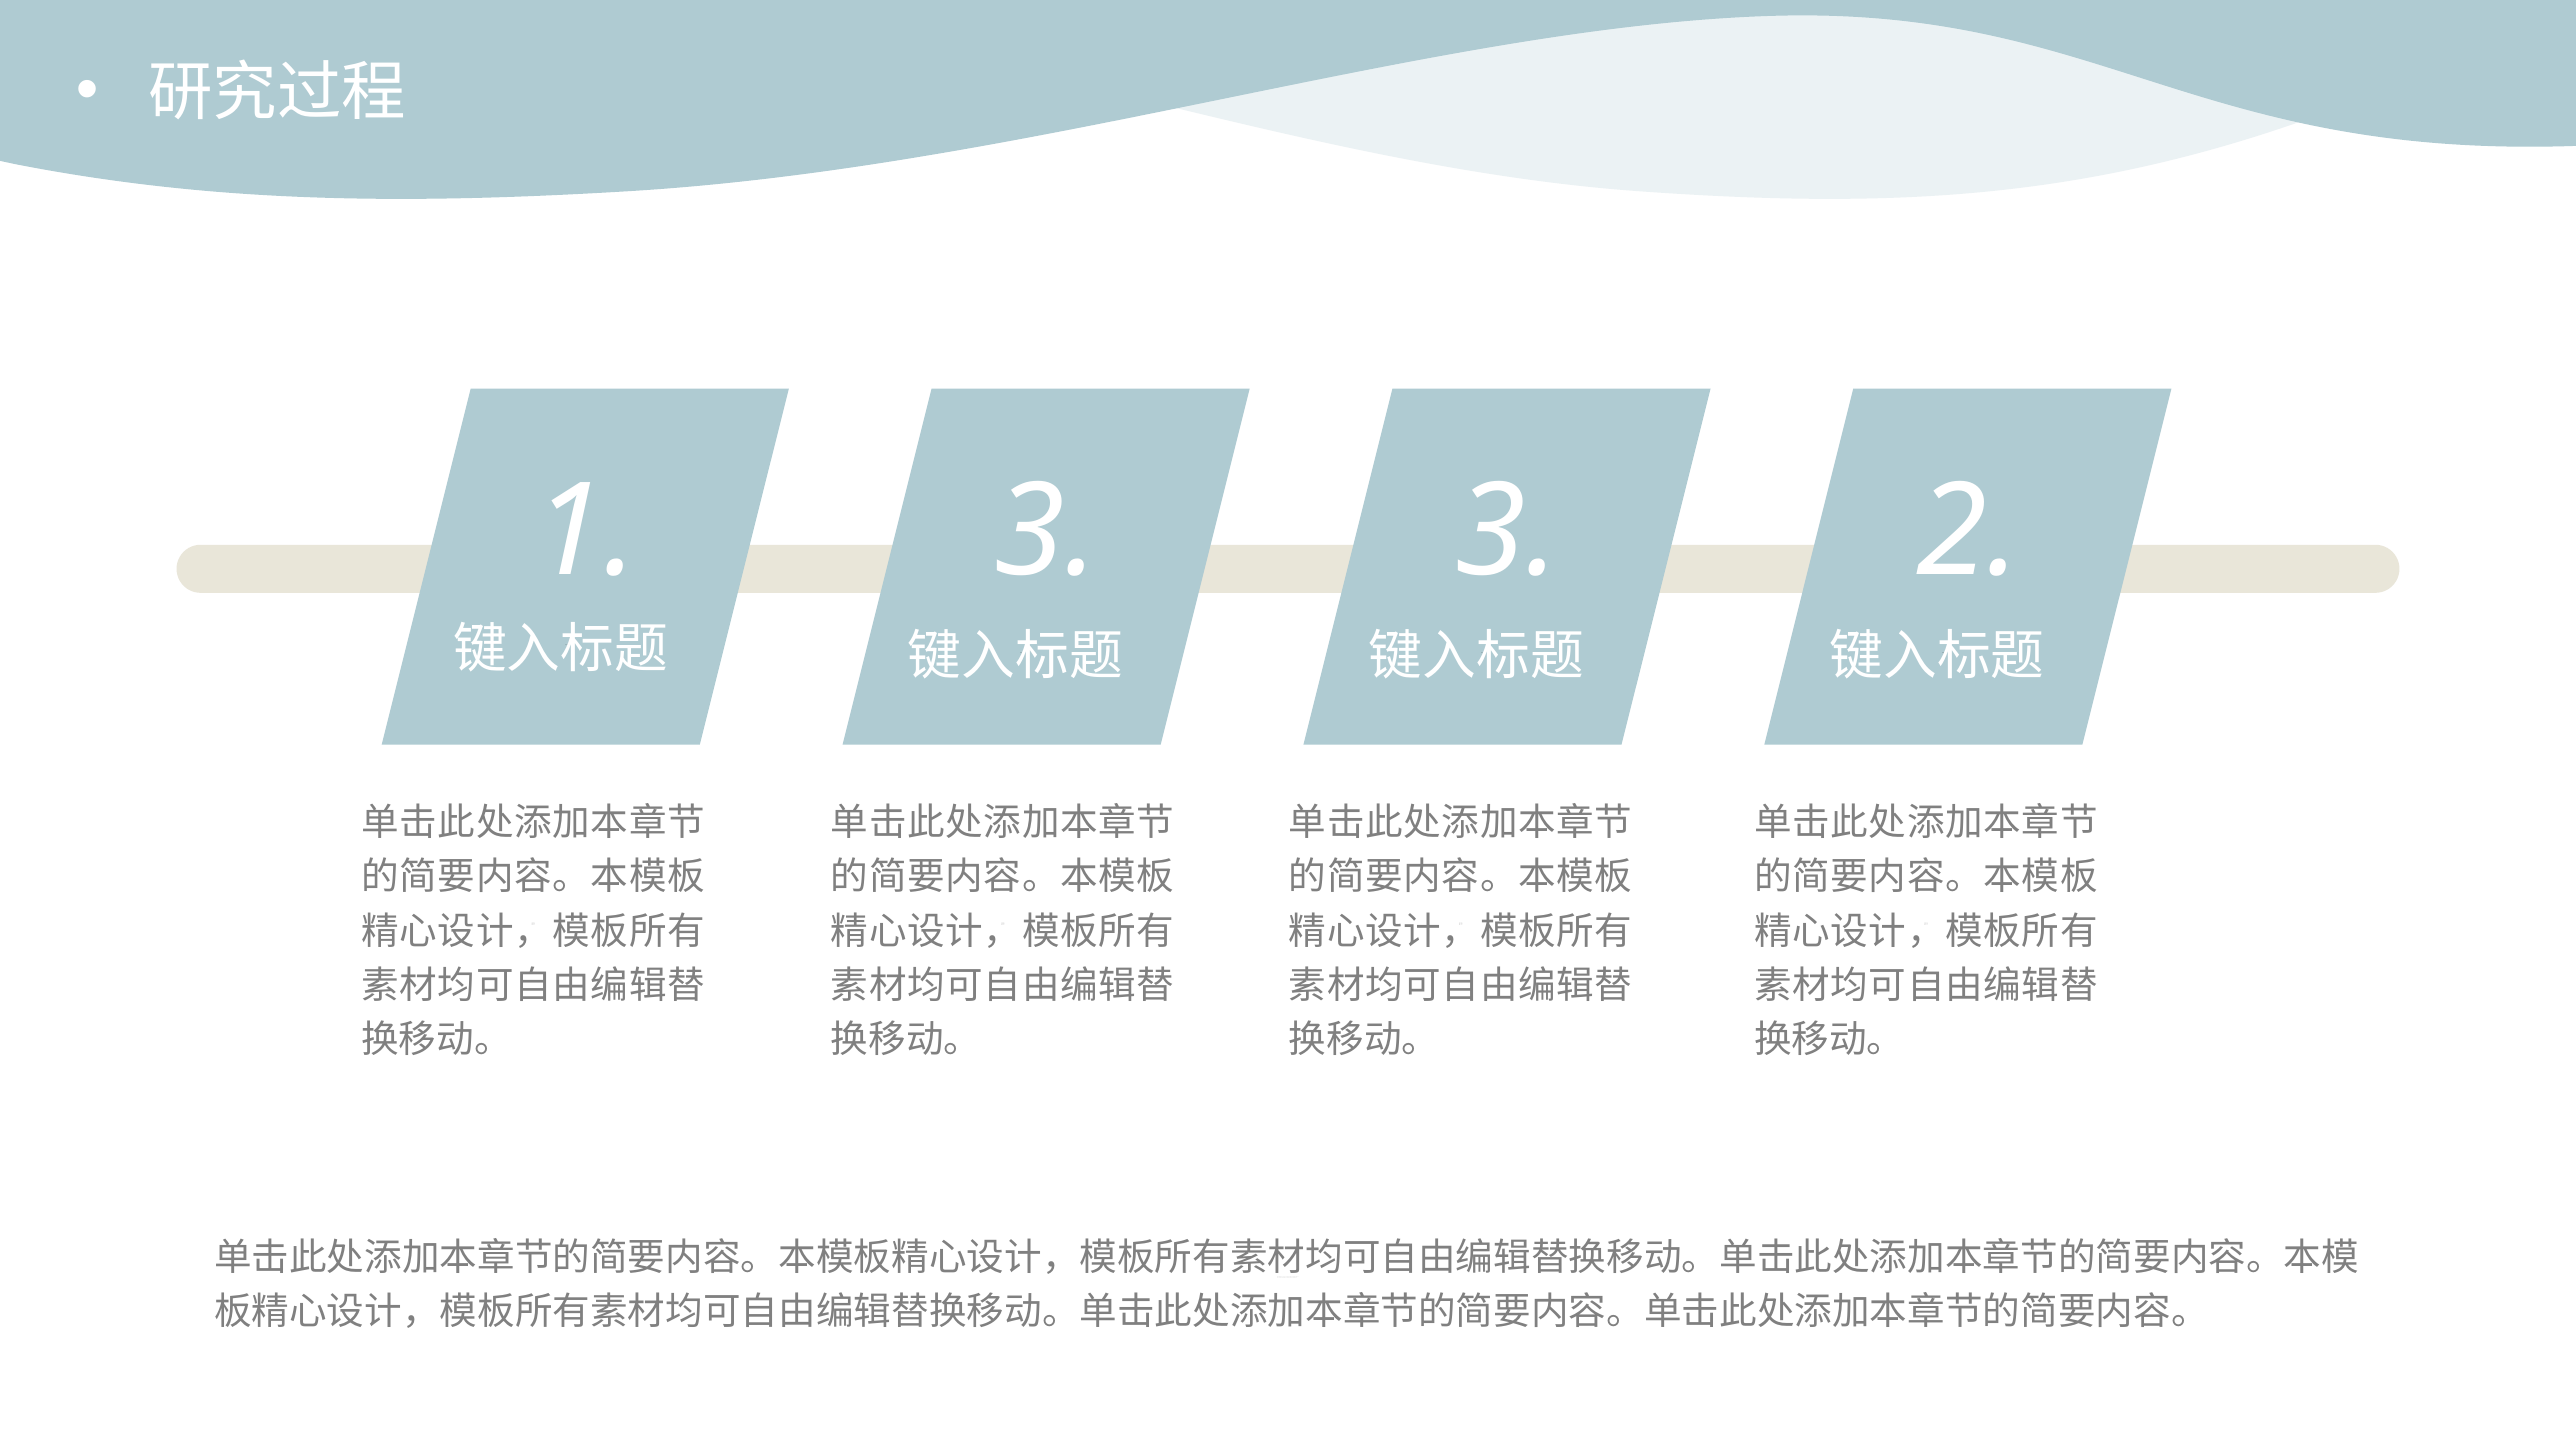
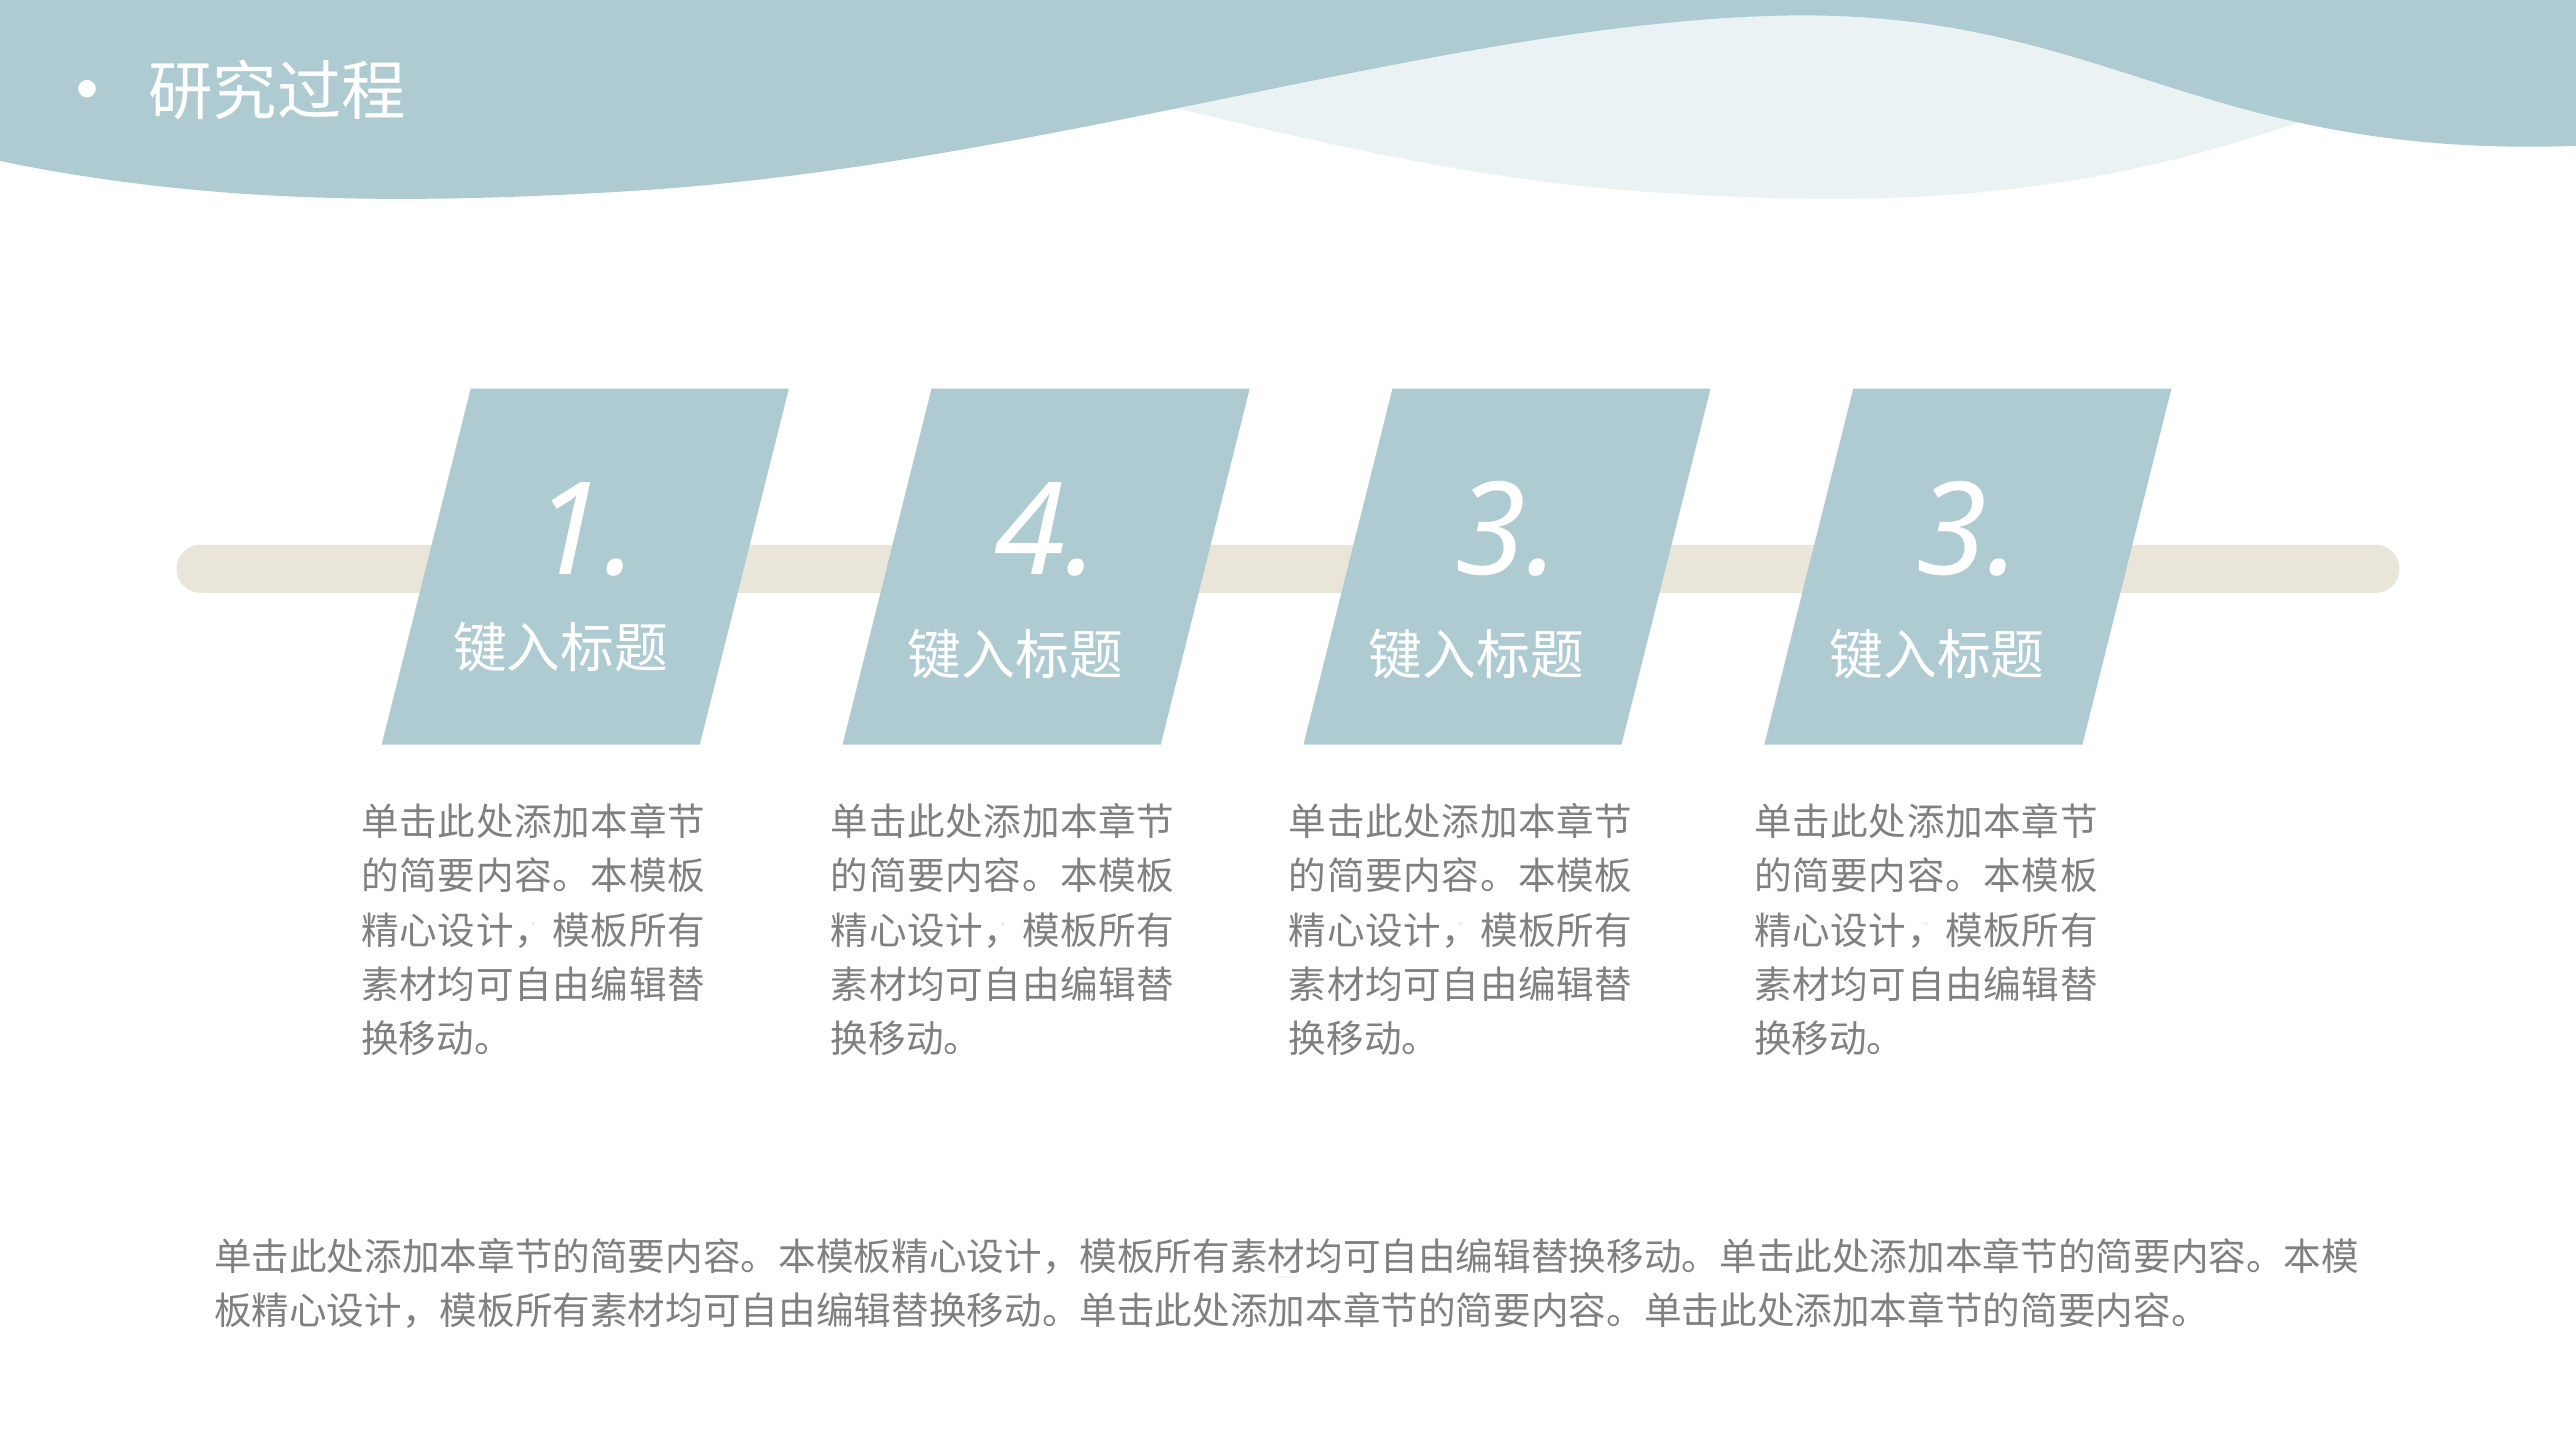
1 3: 3 -> 4 (1046, 532)
3 2: 2 -> 3 (1968, 532)
